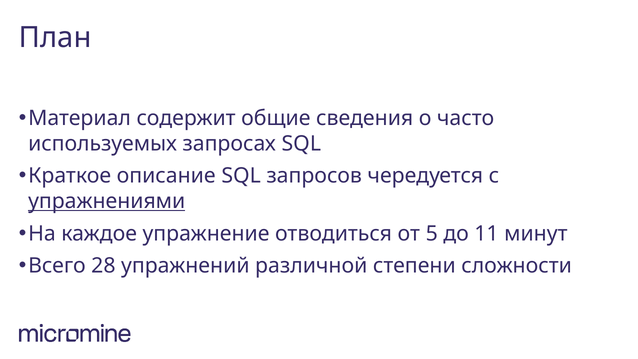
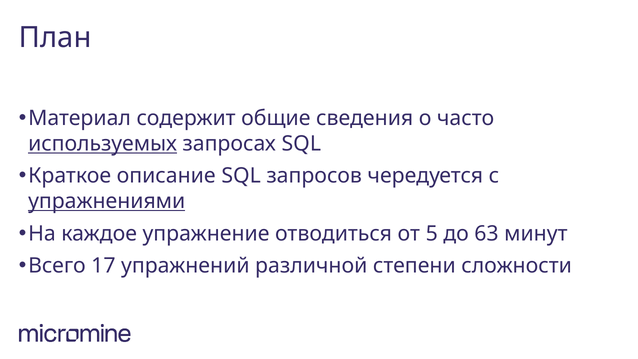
используемых underline: none -> present (103, 144)
11: 11 -> 63 (487, 234)
28: 28 -> 17 (103, 266)
